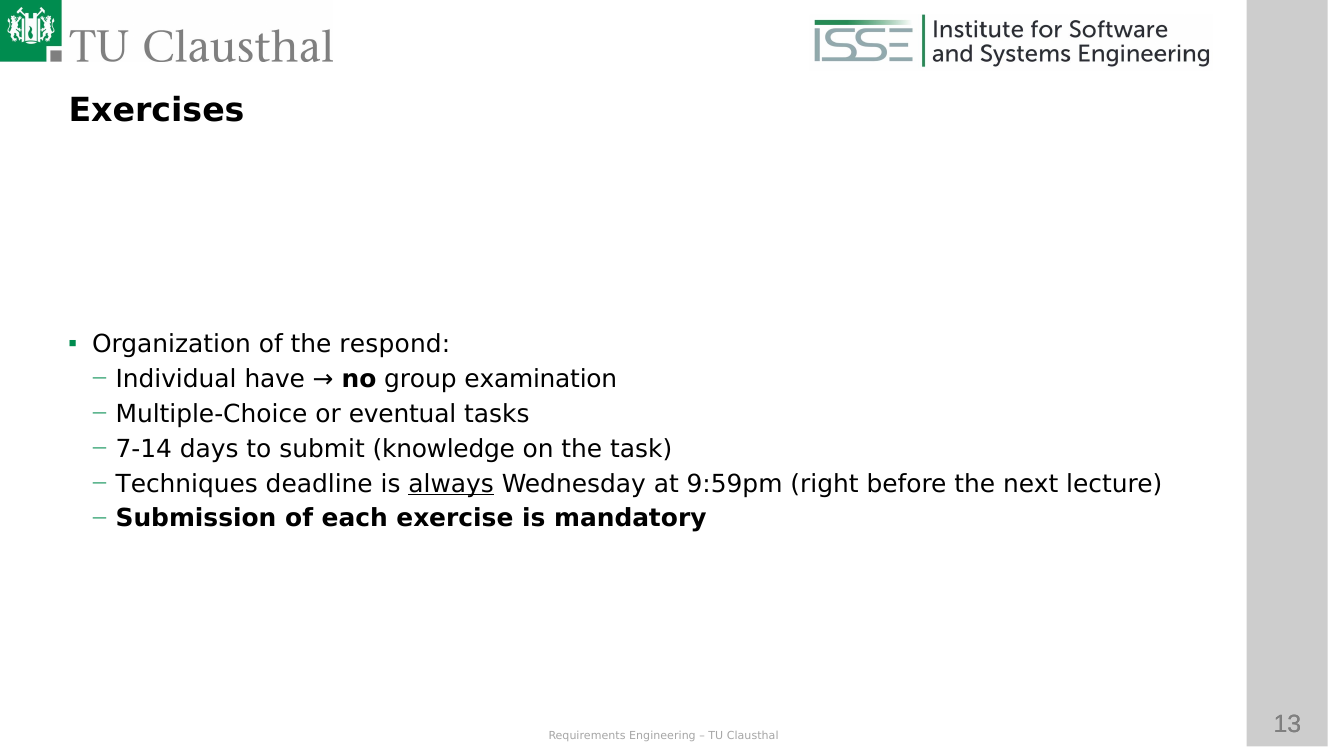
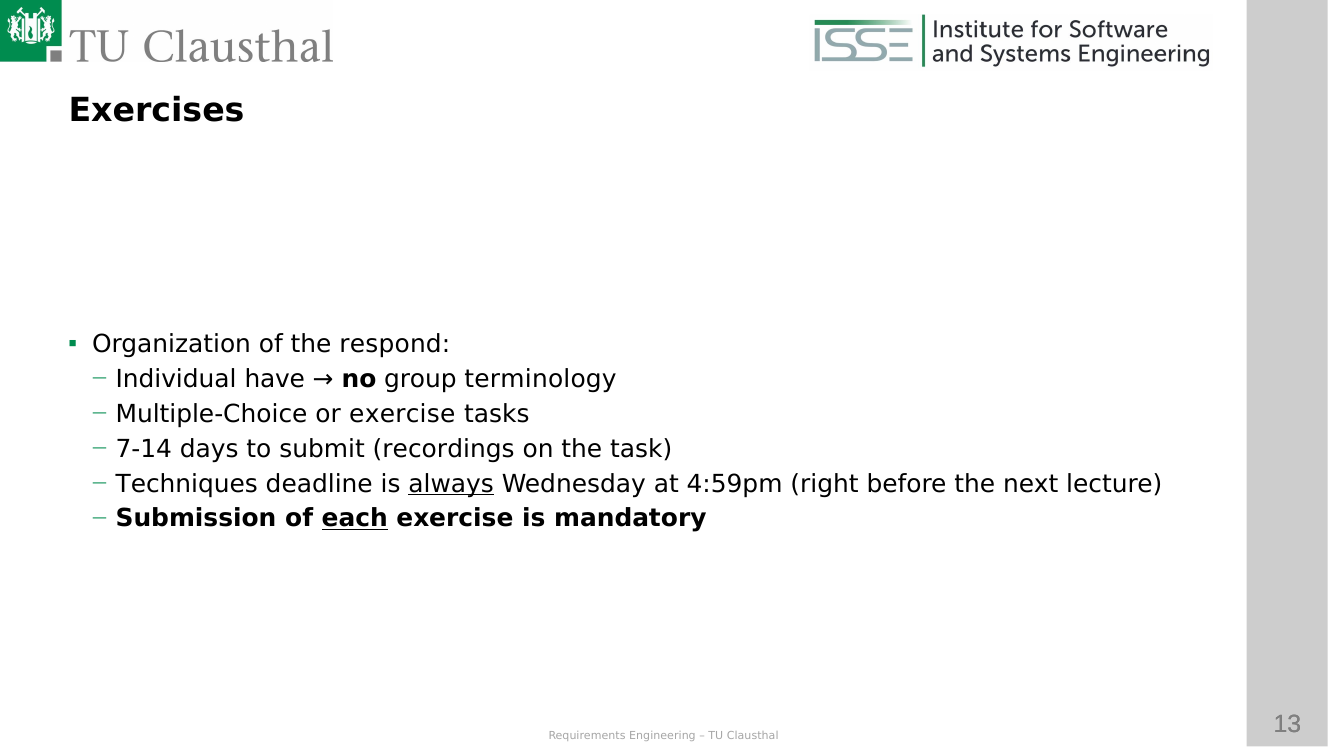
group examination: examination -> terminology (541, 379)
or eventual: eventual -> exercise (402, 414)
knowledge: knowledge -> recordings (444, 449)
9:59pm: 9:59pm -> 4:59pm (735, 484)
each underline: none -> present (355, 519)
